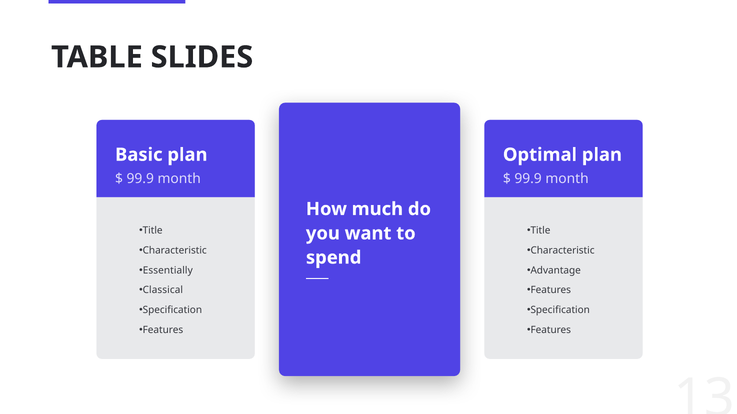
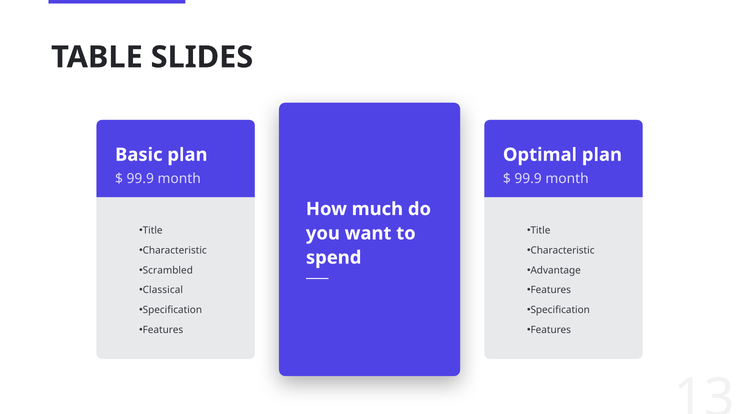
Essentially: Essentially -> Scrambled (168, 271)
